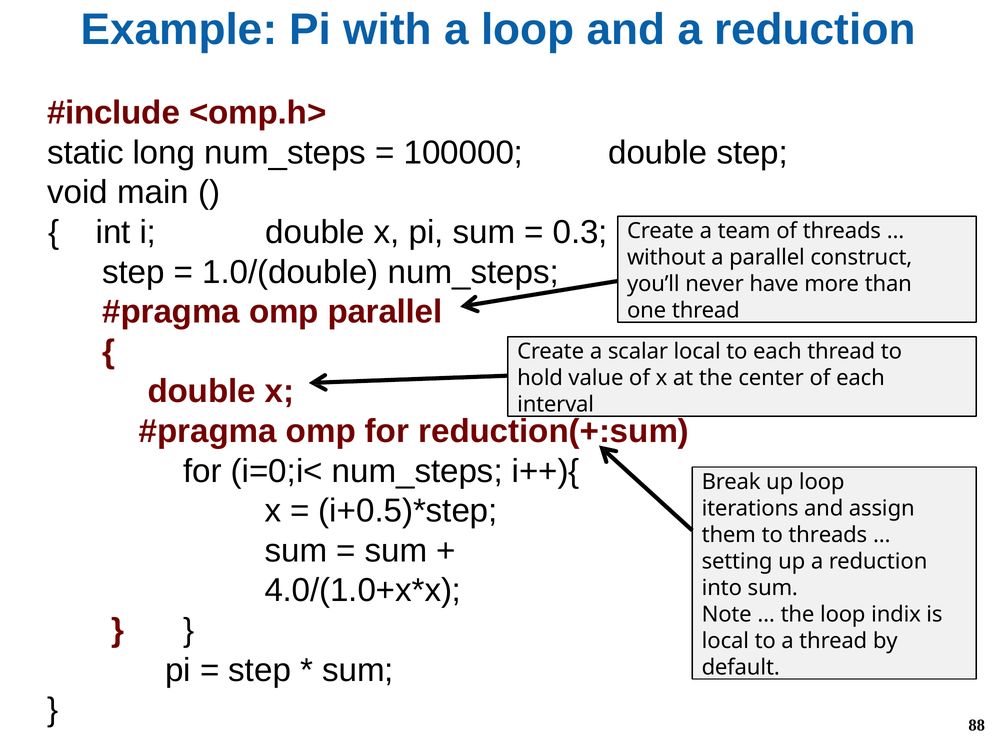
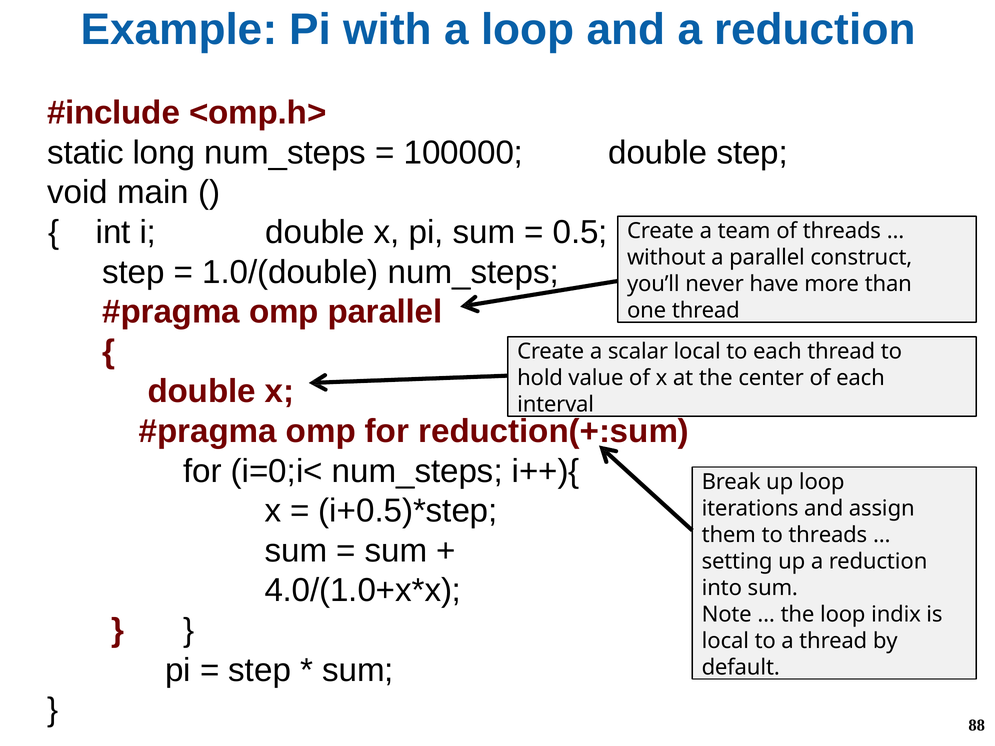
0.3: 0.3 -> 0.5 (580, 232)
